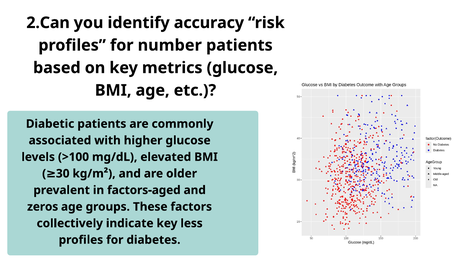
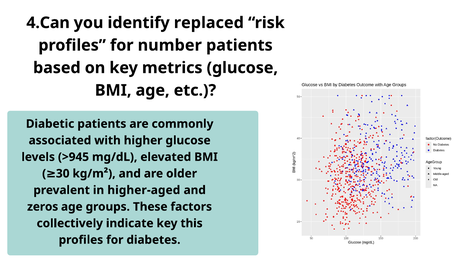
2.Can: 2.Can -> 4.Can (48, 23)
accuracy: accuracy -> replaced (209, 23)
>100: >100 -> >945 (73, 157)
factors-aged: factors-aged -> higher-aged (144, 190)
less: less -> this (192, 223)
